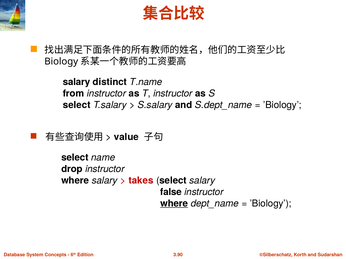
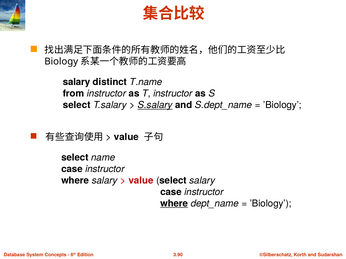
S.salary underline: none -> present (155, 105)
drop: drop -> case (72, 169)
takes: takes -> value (141, 181)
false: false -> case (171, 192)
